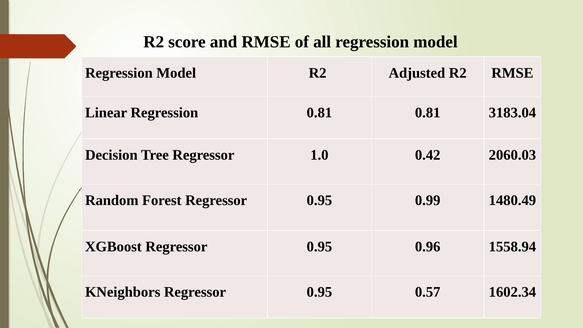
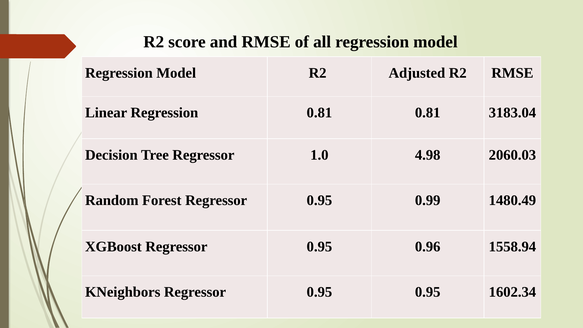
0.42: 0.42 -> 4.98 (428, 155)
0.95 0.57: 0.57 -> 0.95 (428, 292)
